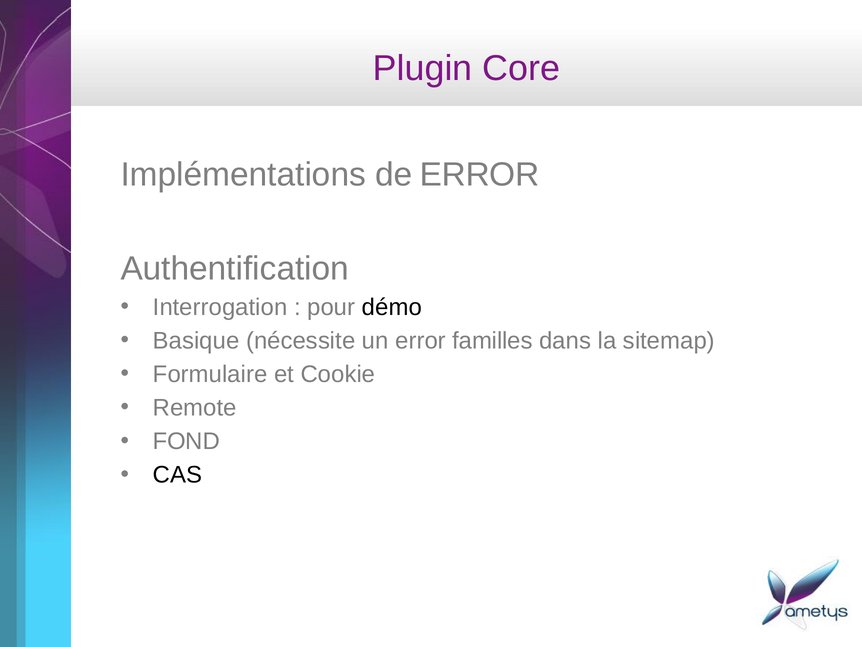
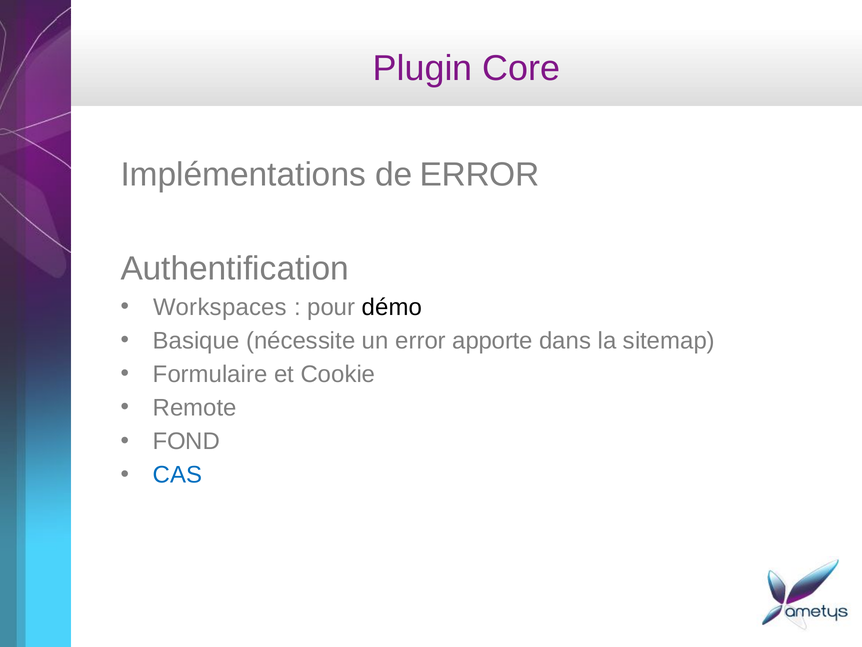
Interrogation: Interrogation -> Workspaces (220, 307)
familles: familles -> apporte (493, 341)
CAS colour: black -> blue (177, 475)
